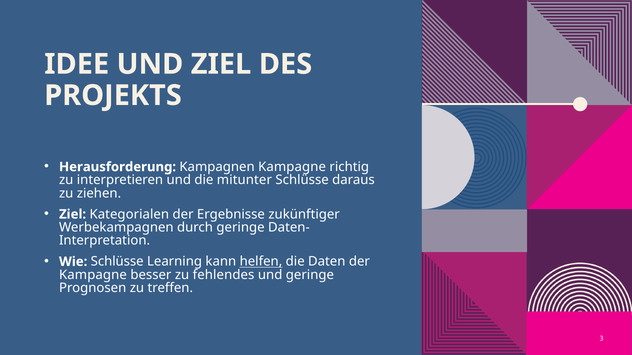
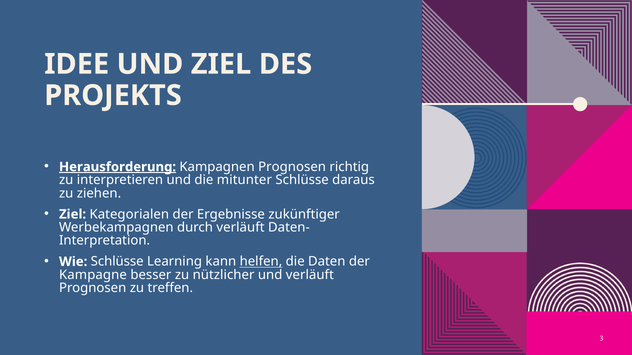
Herausforderung underline: none -> present (118, 167)
Kampagnen Kampagne: Kampagne -> Prognosen (292, 167)
durch geringe: geringe -> verläuft (241, 228)
fehlendes: fehlendes -> nützlicher (224, 275)
und geringe: geringe -> verläuft (310, 275)
